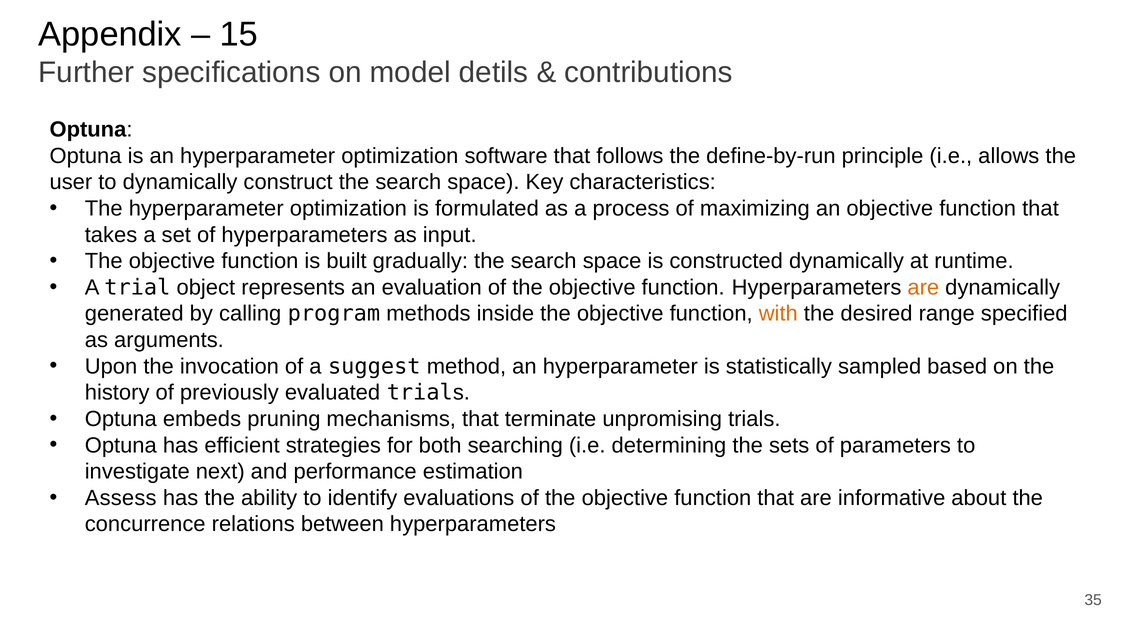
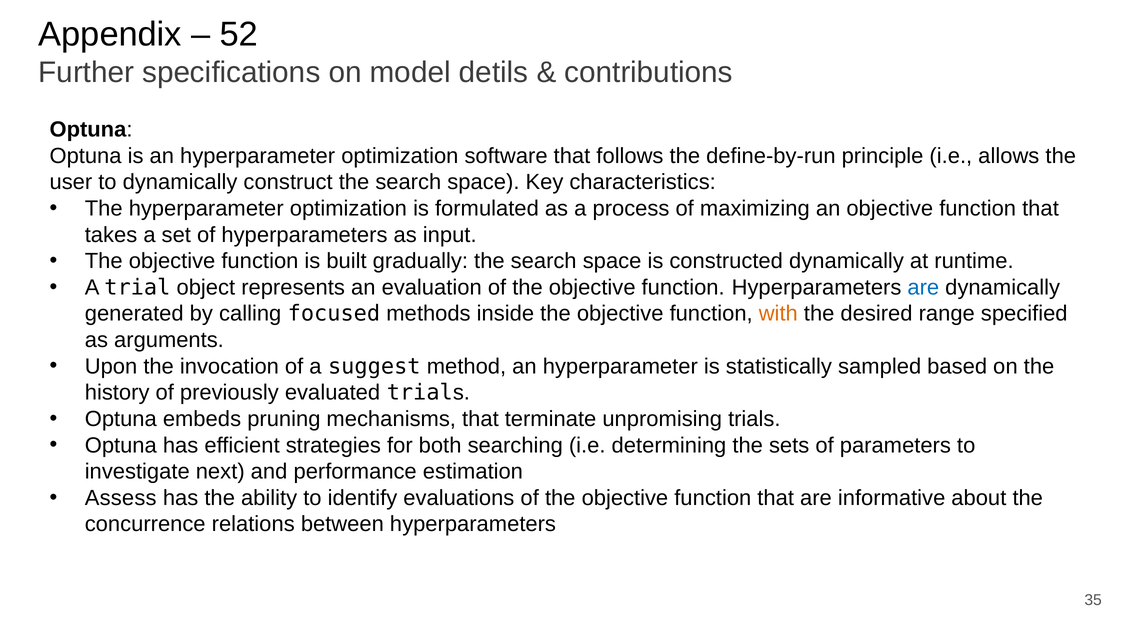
15: 15 -> 52 (239, 34)
are colour: orange -> blue (923, 288)
program: program -> focused (334, 314)
